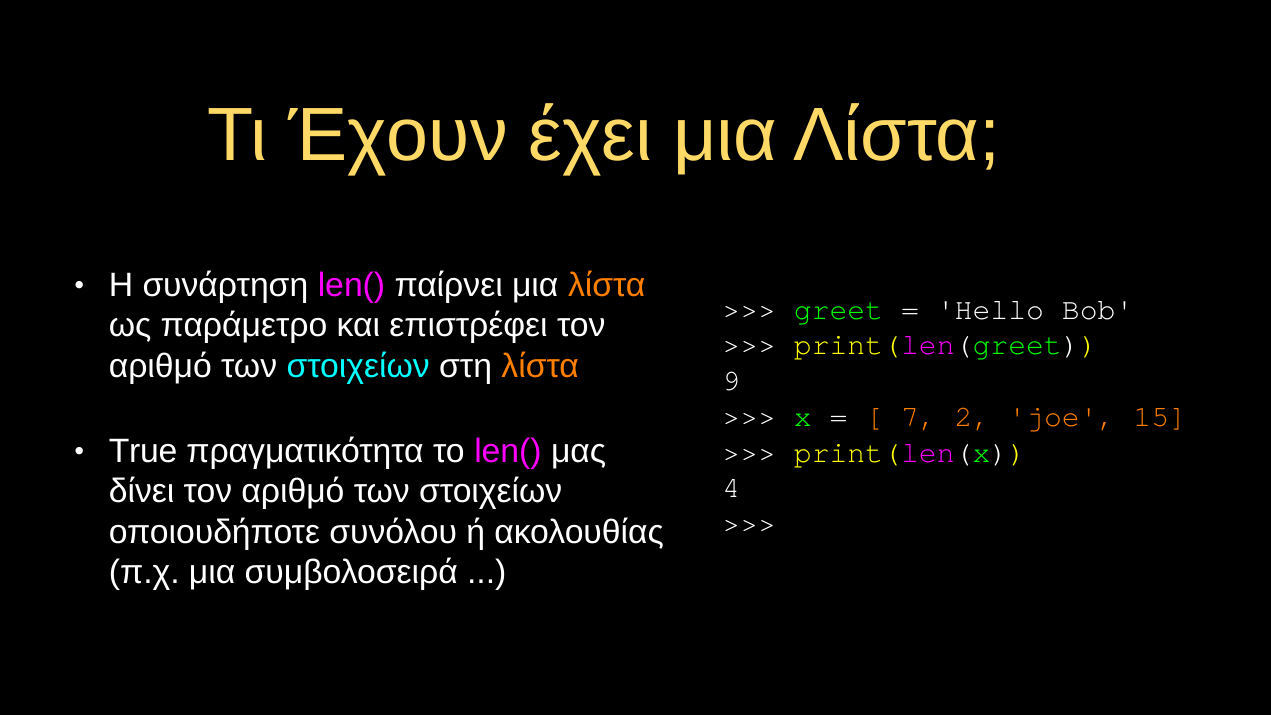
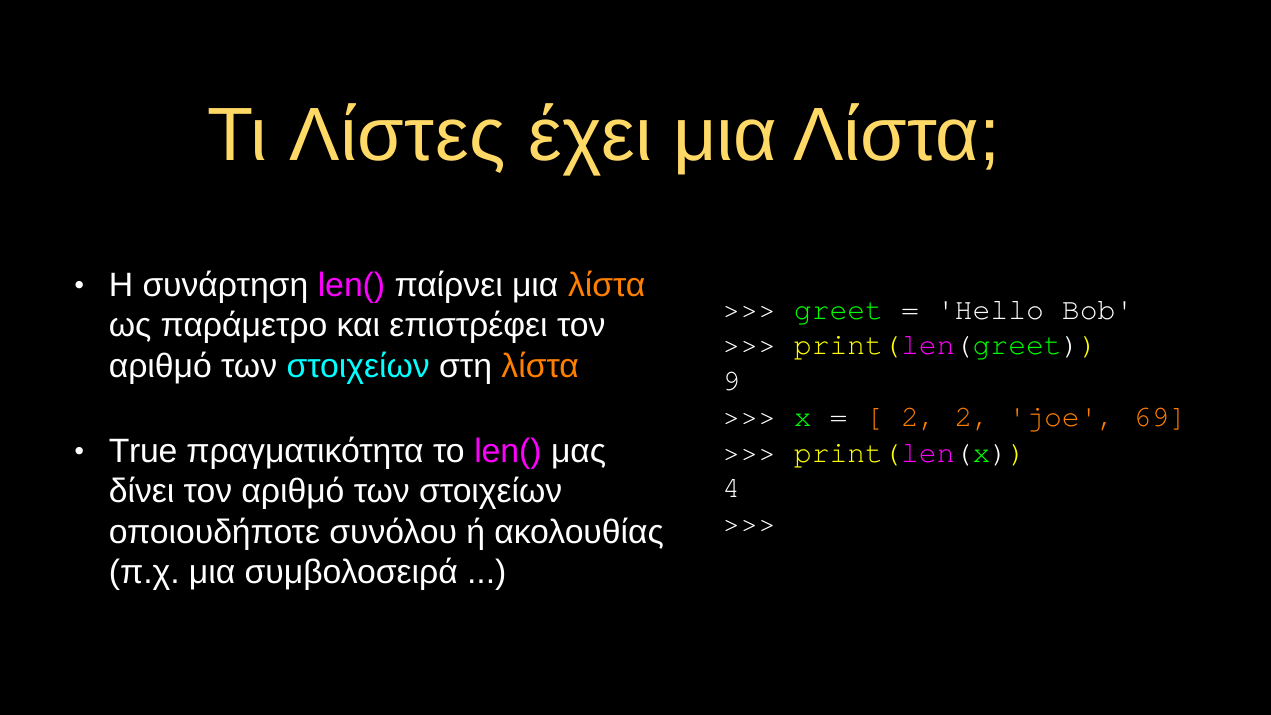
Έχουν: Έχουν -> Λίστες (398, 135)
7: 7 -> 2 (919, 417)
15: 15 -> 69 (1160, 417)
